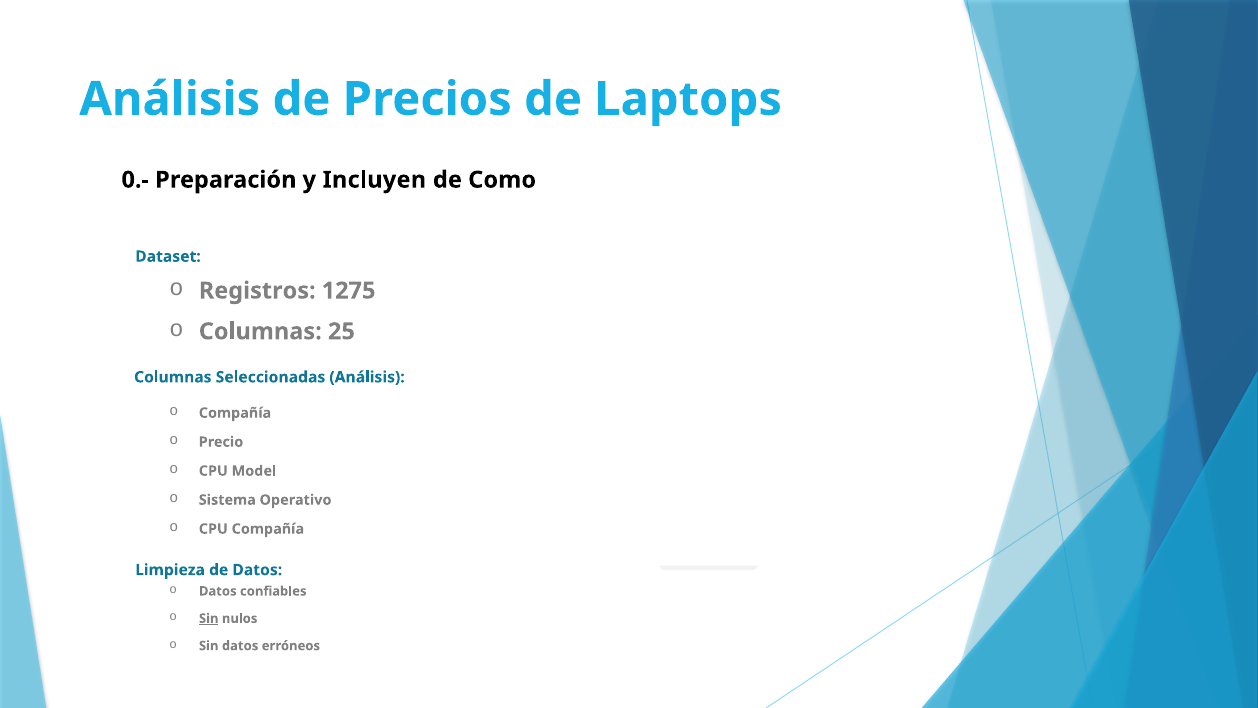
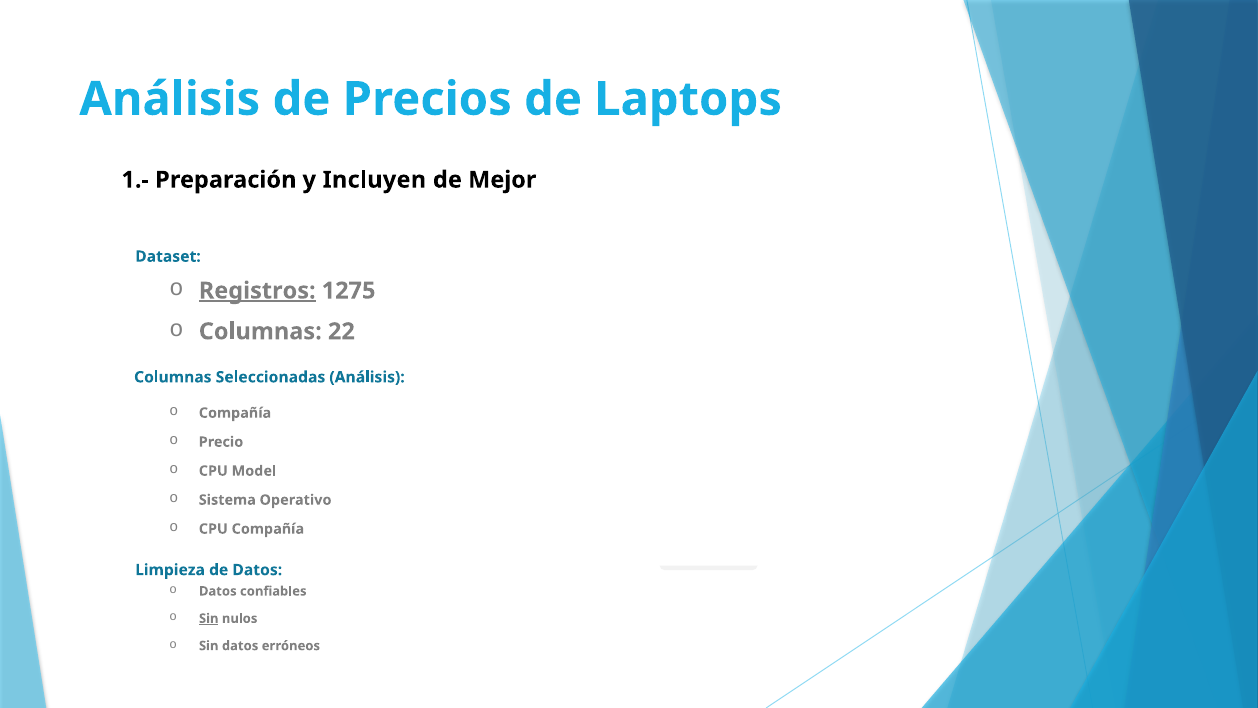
0.-: 0.- -> 1.- (135, 180)
Como: Como -> Mejor (502, 180)
Registros underline: none -> present (257, 291)
25: 25 -> 22 (341, 331)
